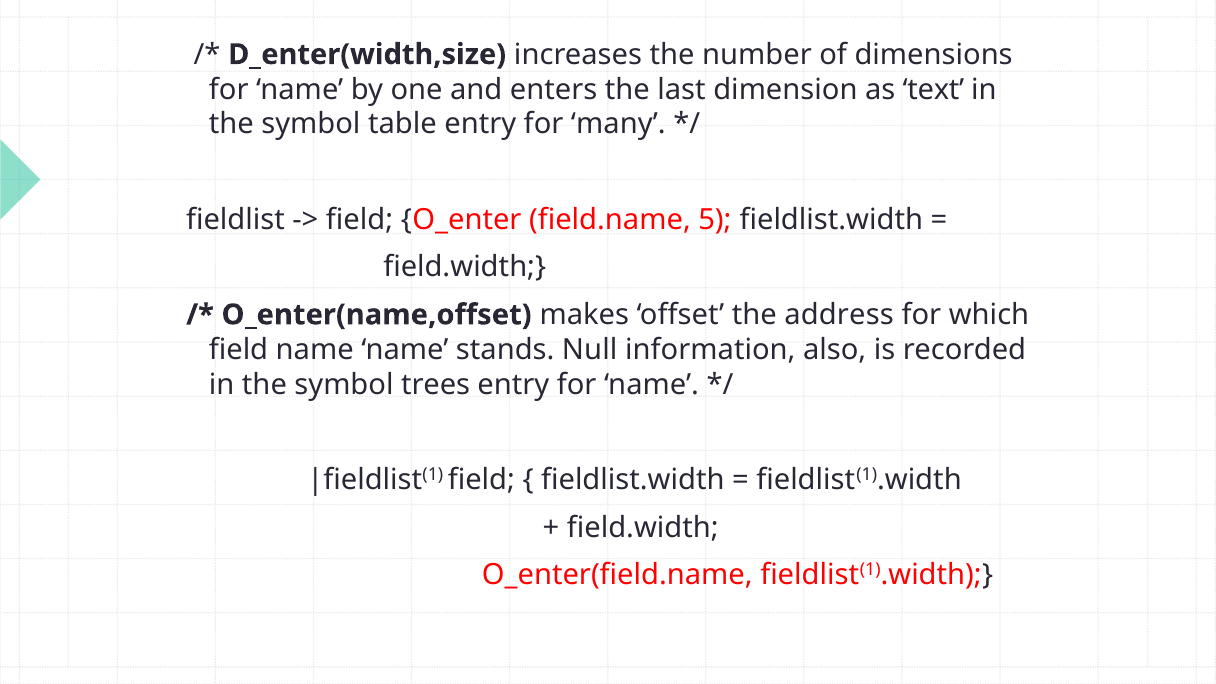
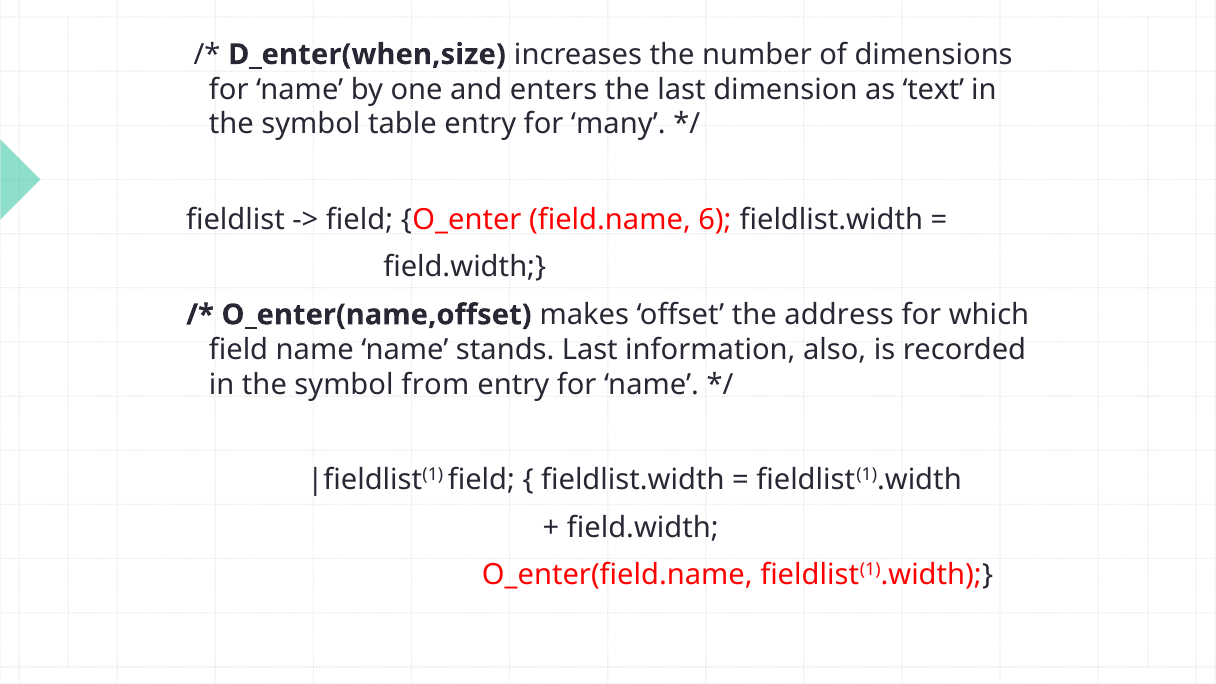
D_enter(width,size: D_enter(width,size -> D_enter(when,size (367, 54)
5: 5 -> 6 (715, 220)
stands Null: Null -> Last (590, 350)
trees: trees -> from (435, 385)
